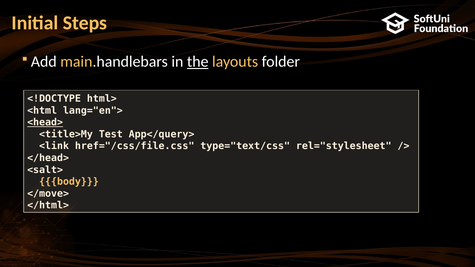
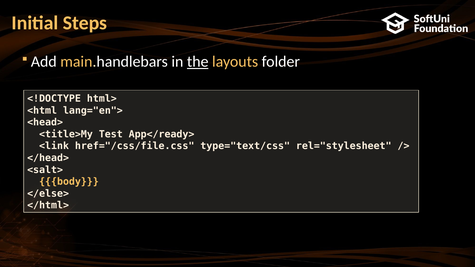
<head> underline: present -> none (45, 122)
App</query>: App</query> -> App</ready> (162, 134)
</move>: </move> -> </else> (48, 194)
